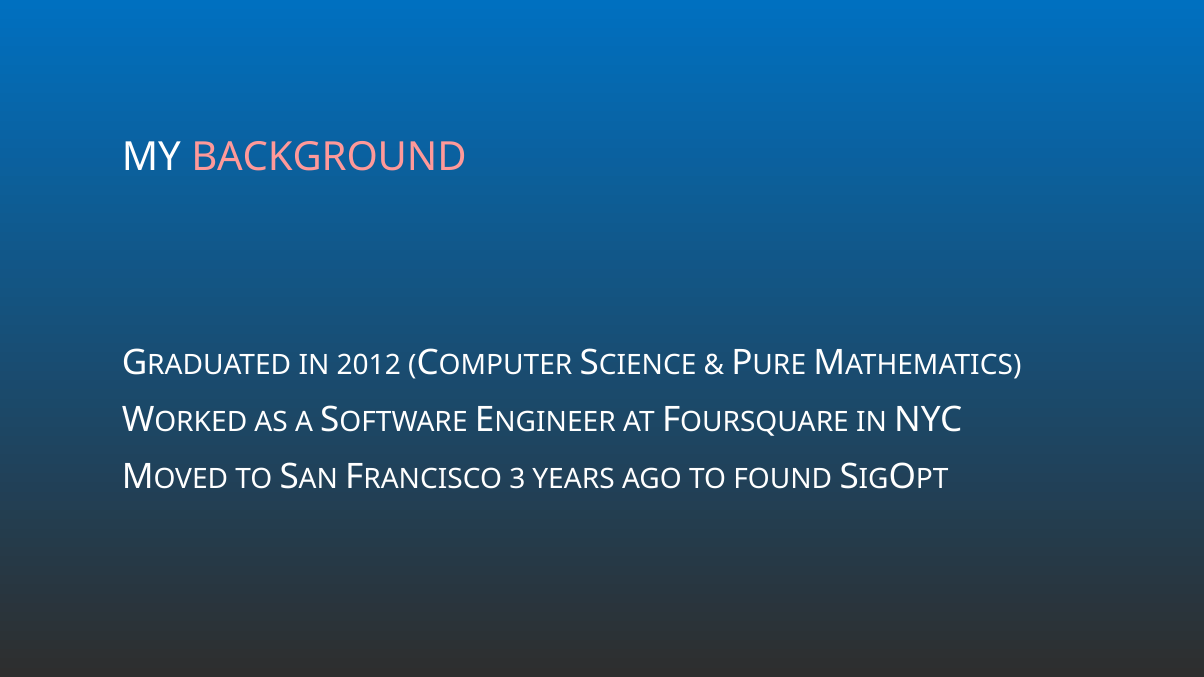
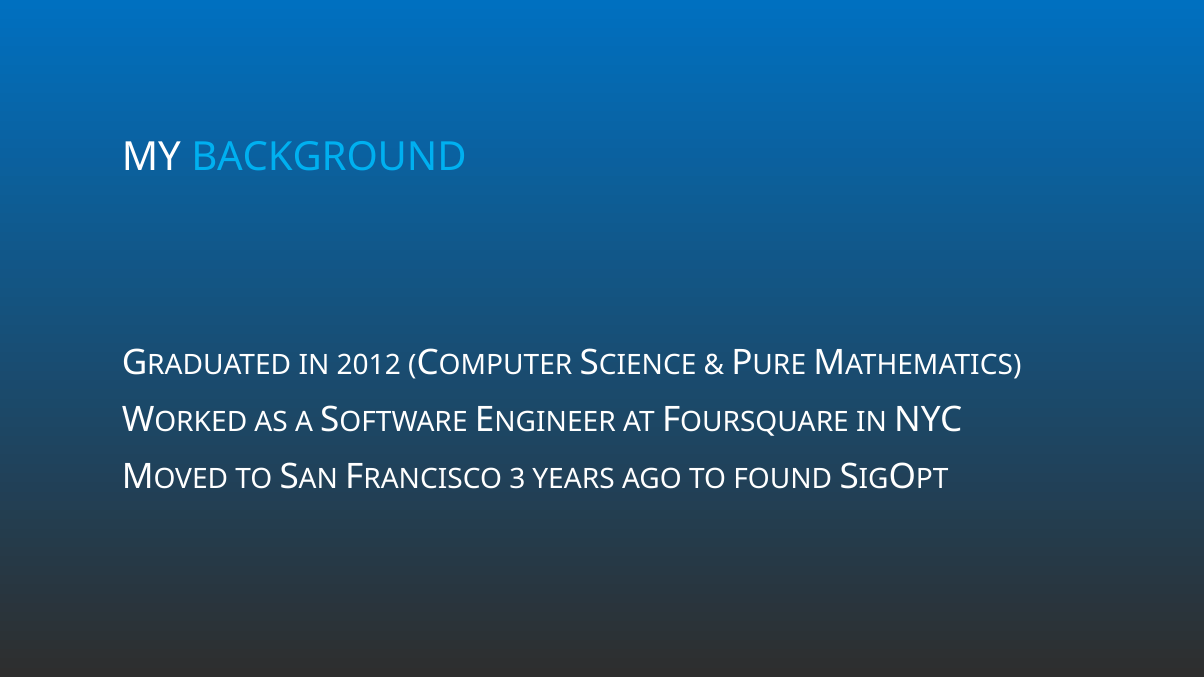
BACKGROUND colour: pink -> light blue (329, 157)
